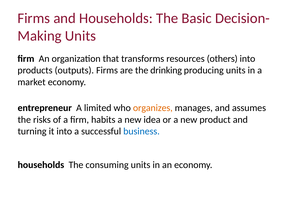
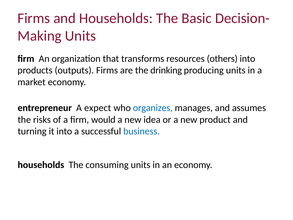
limited: limited -> expect (98, 108)
organizes colour: orange -> blue (153, 108)
habits: habits -> would (103, 119)
